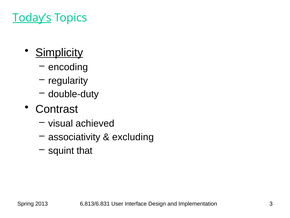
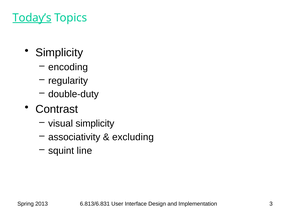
Simplicity underline: present -> none (59, 53)
visual achieved: achieved -> simplicity (95, 123)
that: that -> line (84, 150)
